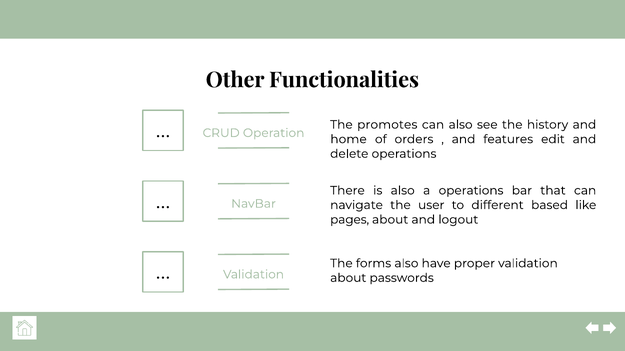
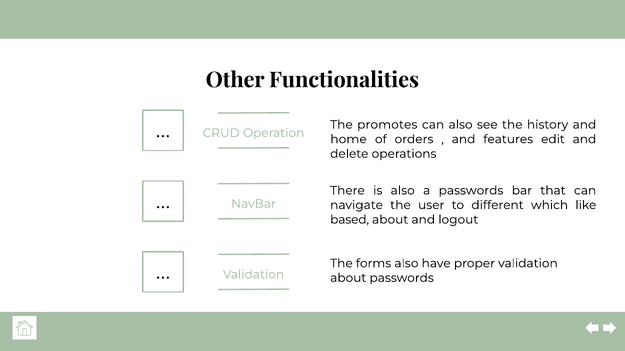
a operations: operations -> passwords (471, 191)
based: based -> which (550, 205)
pages: pages -> based (350, 220)
